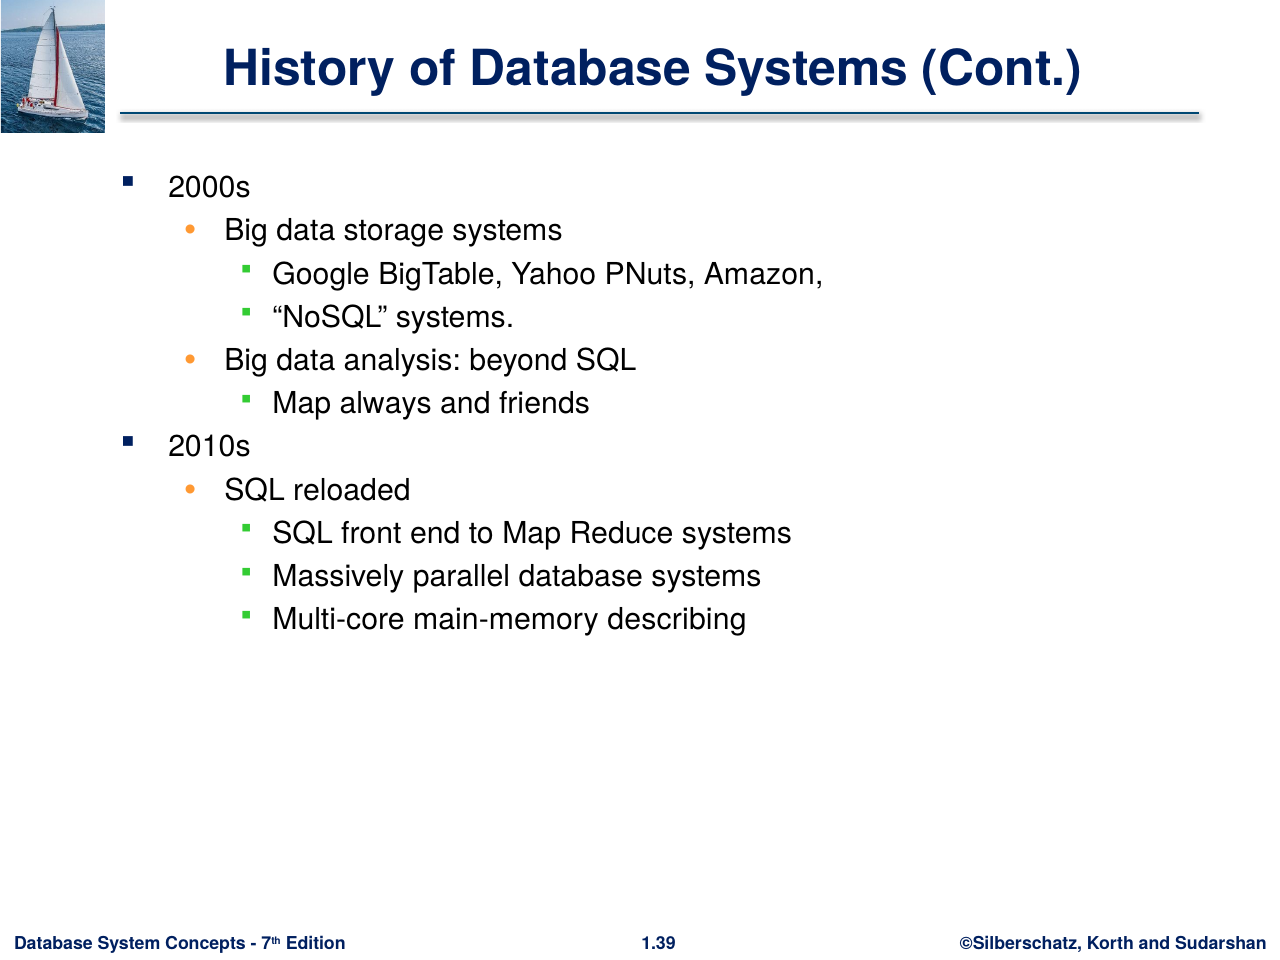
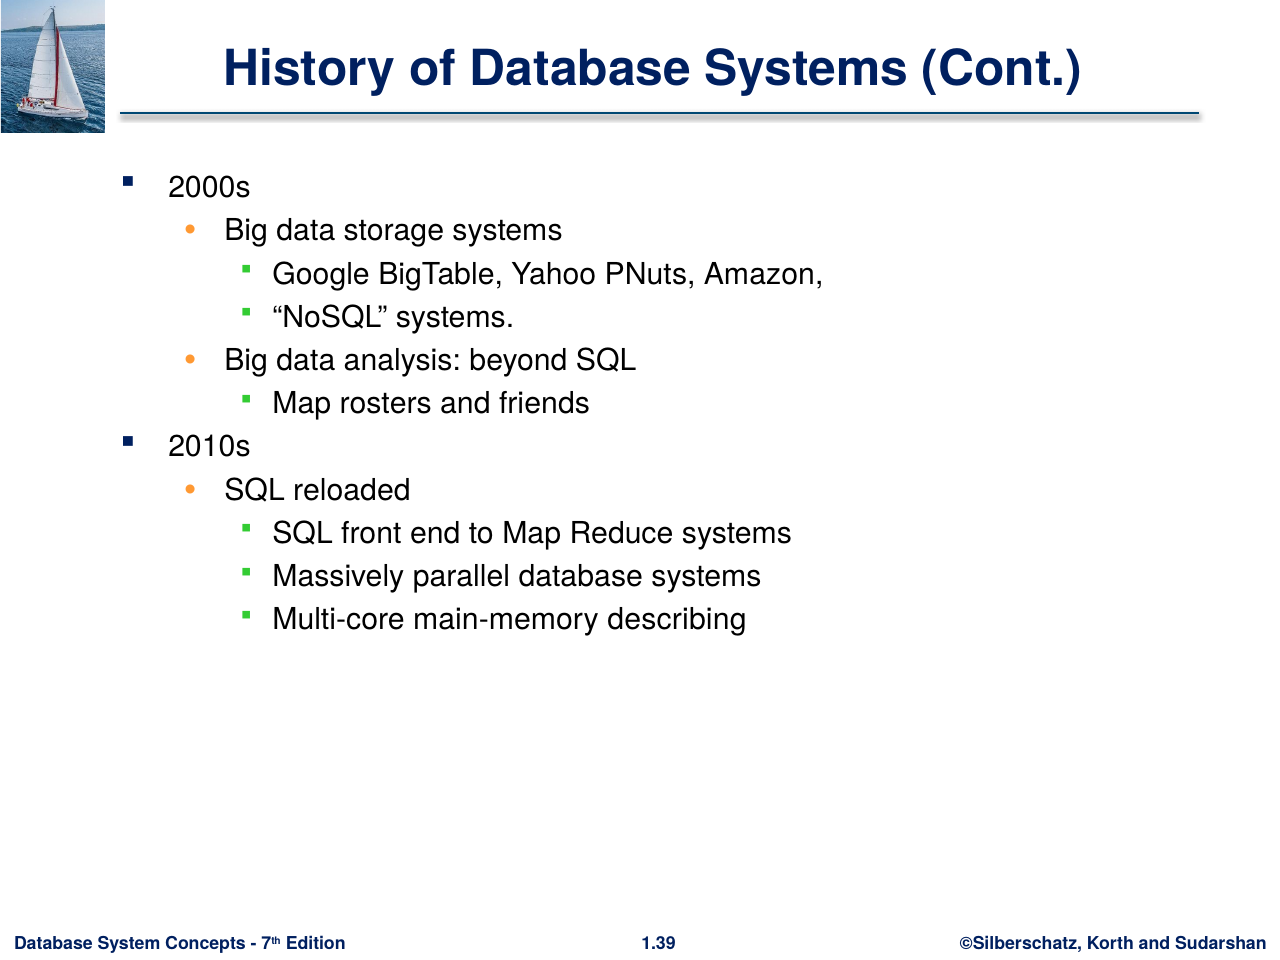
always: always -> rosters (386, 404)
